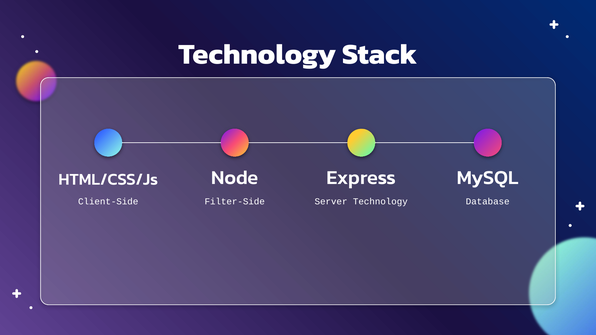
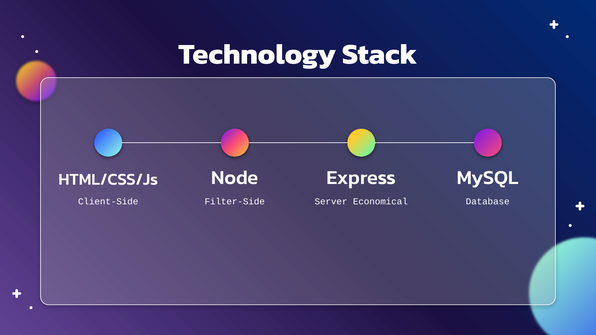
Server Technology: Technology -> Economical (380, 202)
